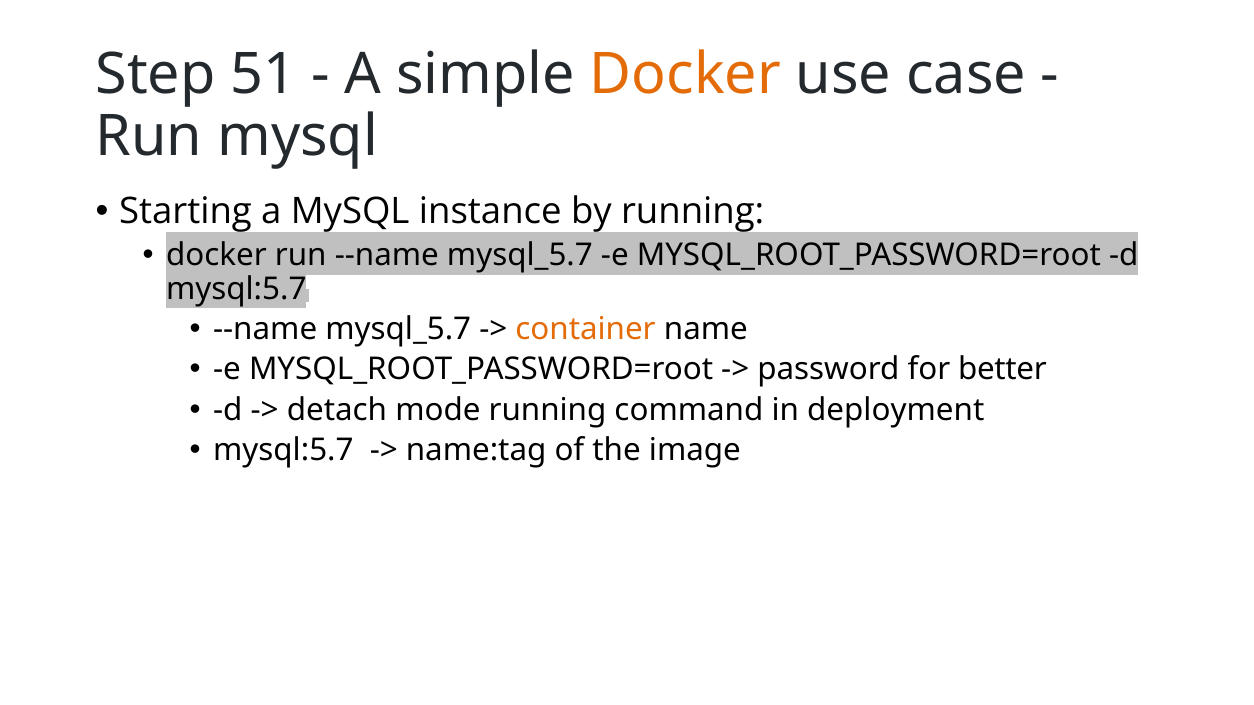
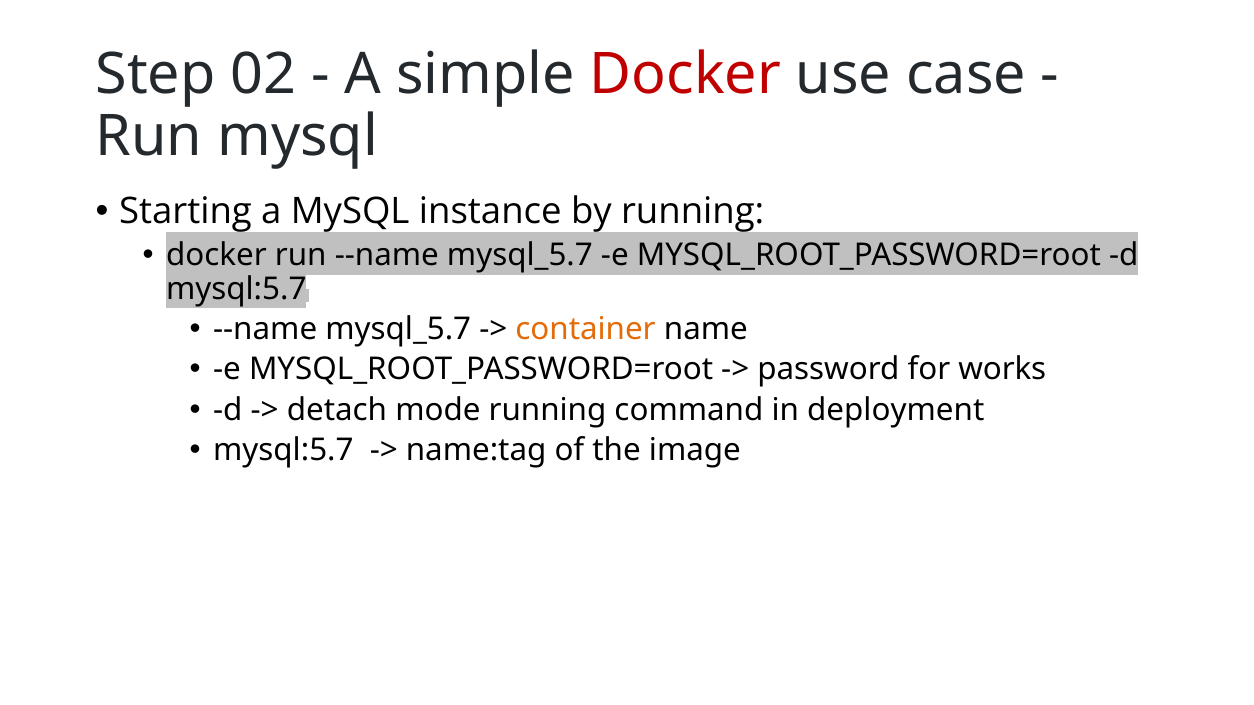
51: 51 -> 02 (263, 74)
Docker colour: orange -> red (685, 74)
better: better -> works (1002, 370)
